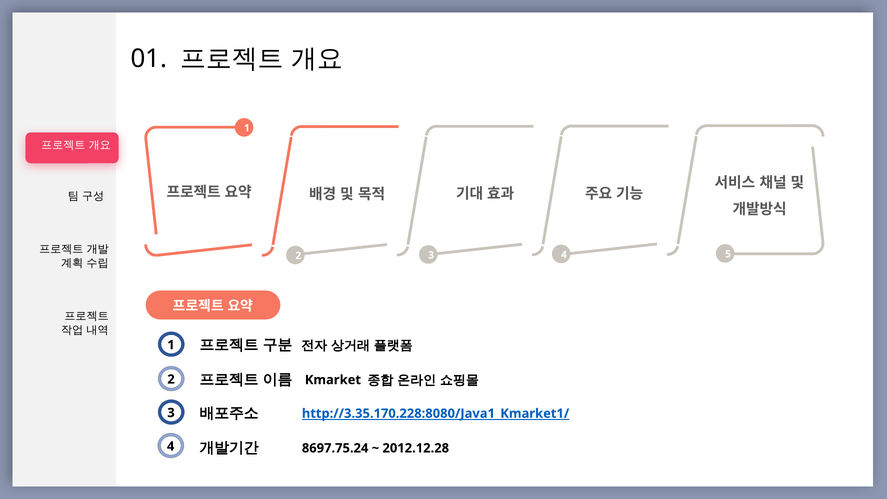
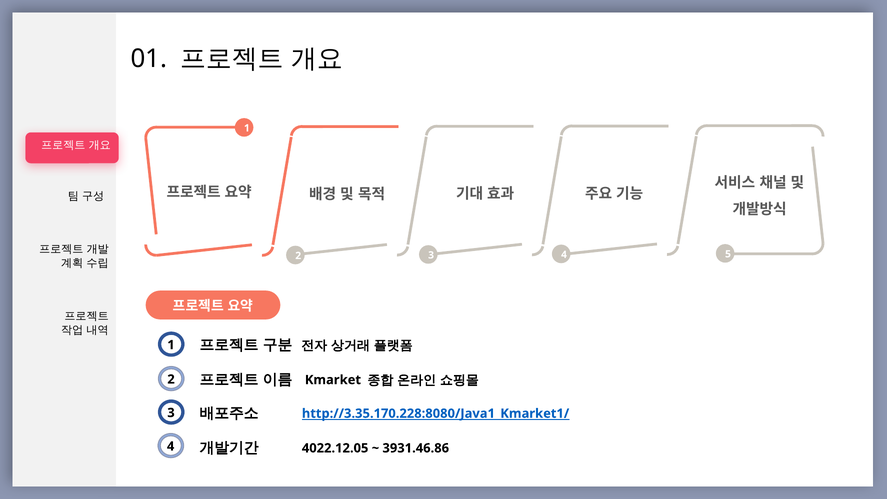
8697.75.24: 8697.75.24 -> 4022.12.05 (335, 448)
2012.12.28: 2012.12.28 -> 3931.46.86 (416, 448)
